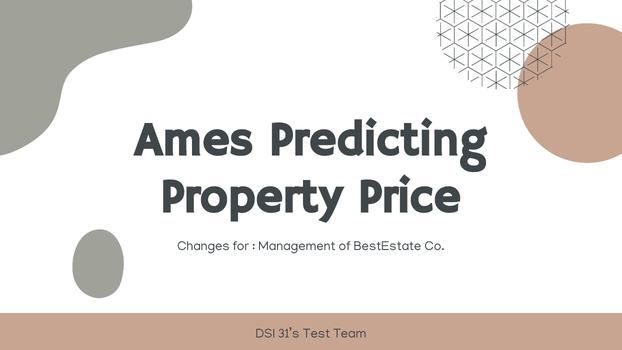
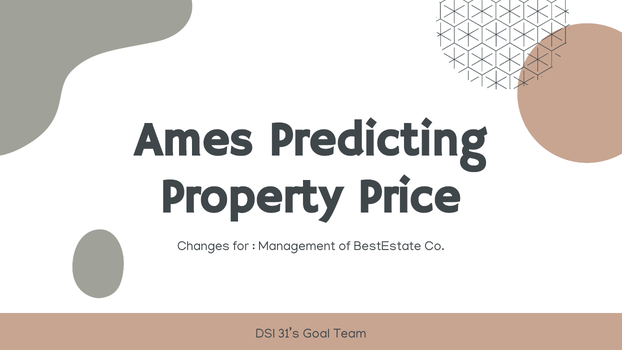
Test: Test -> Goal (316, 334)
